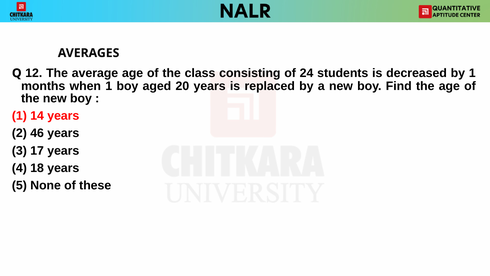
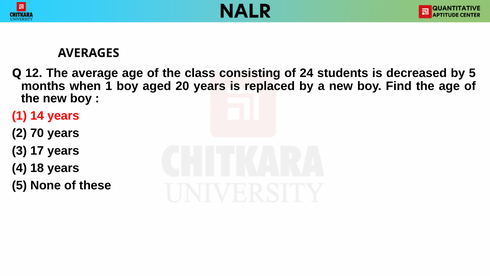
by 1: 1 -> 5 (472, 73)
46: 46 -> 70 (37, 133)
